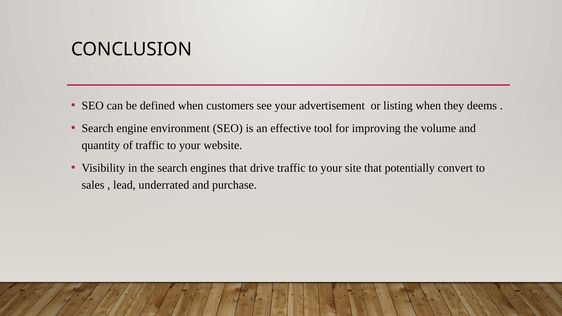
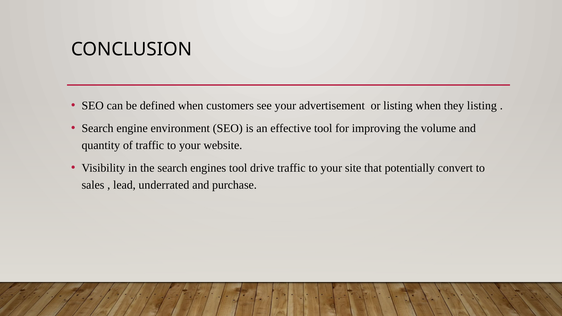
they deems: deems -> listing (482, 106)
engines that: that -> tool (238, 168)
